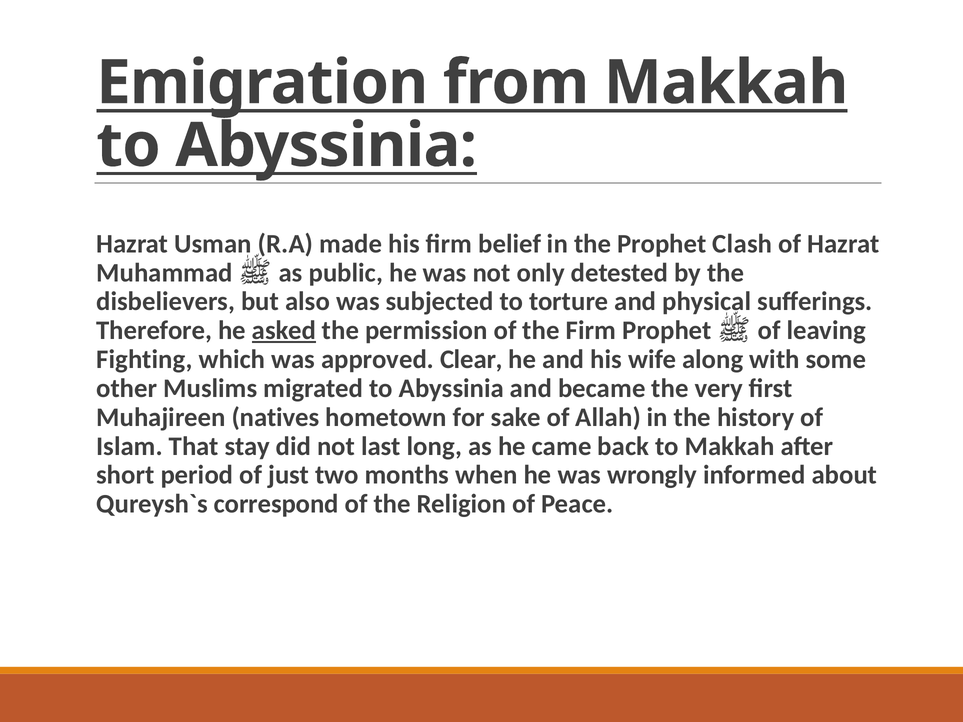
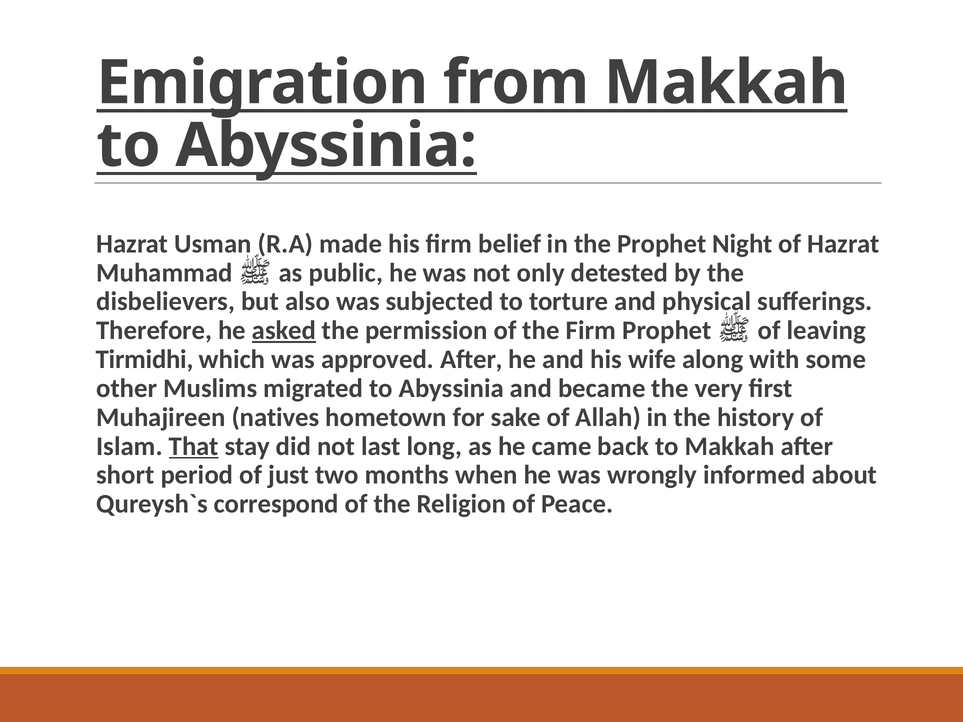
Clash: Clash -> Night (742, 244)
Fighting: Fighting -> Tirmidhi (145, 360)
approved Clear: Clear -> After (471, 360)
That underline: none -> present (194, 446)
